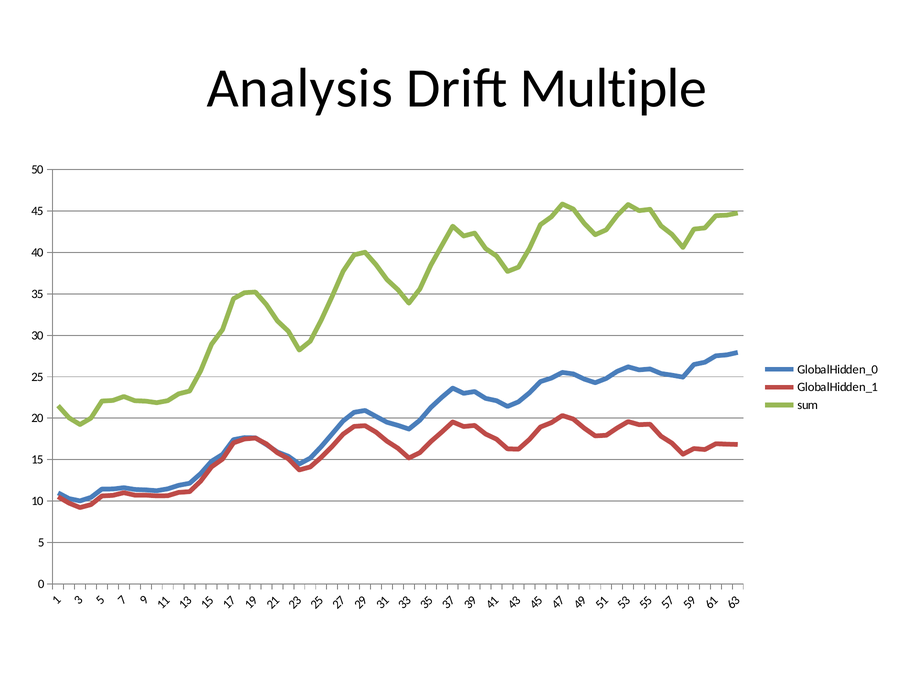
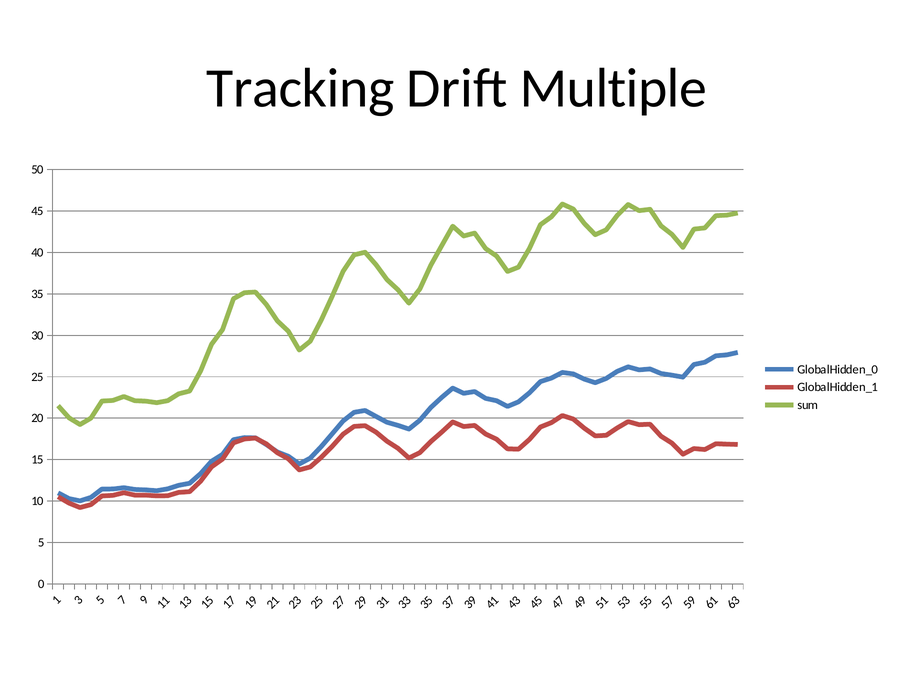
Analysis: Analysis -> Tracking (300, 88)
